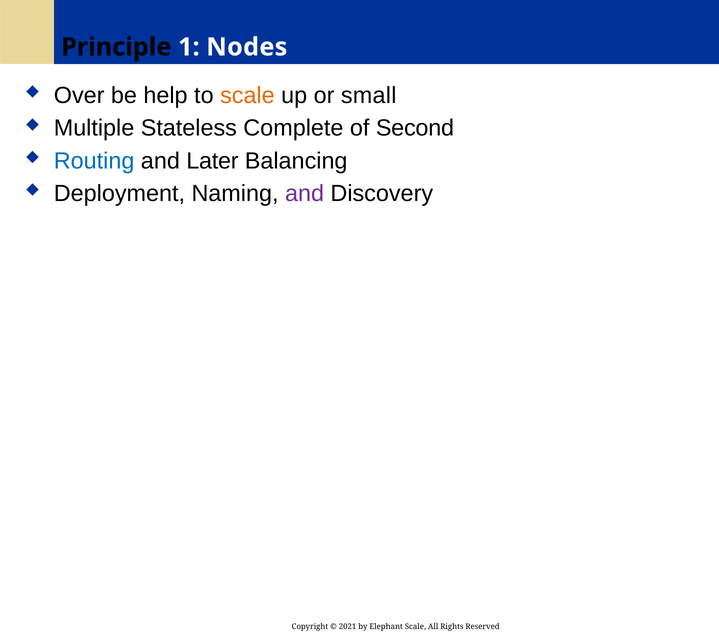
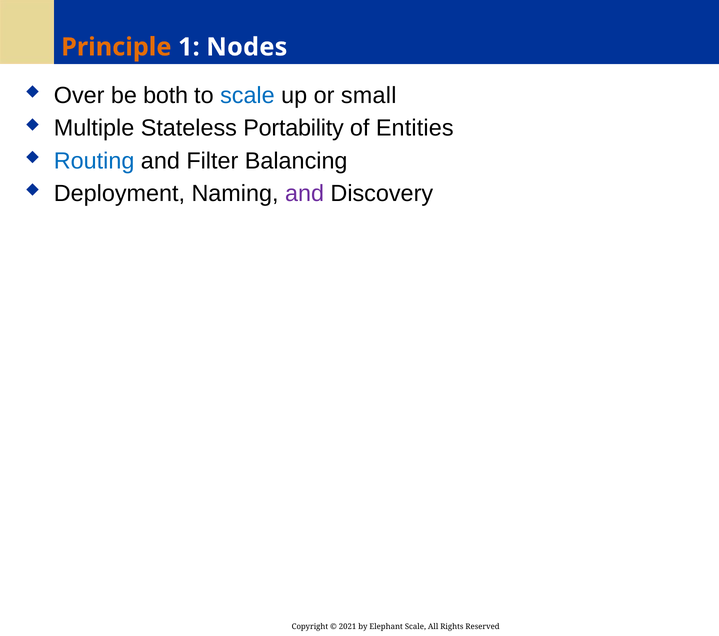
Principle colour: black -> orange (116, 47)
help: help -> both (166, 96)
scale colour: orange -> blue (247, 96)
Complete: Complete -> Portability (294, 128)
Second: Second -> Entities (415, 128)
Later: Later -> Filter (212, 161)
